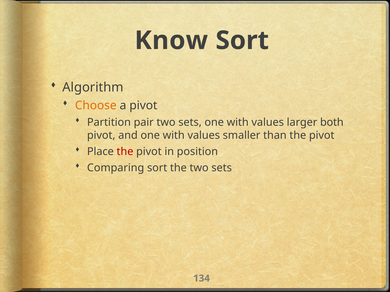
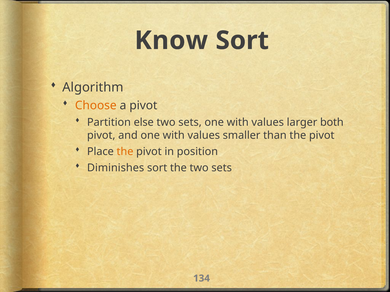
pair: pair -> else (144, 122)
the colour: red -> orange (125, 152)
Comparing: Comparing -> Diminishes (116, 168)
